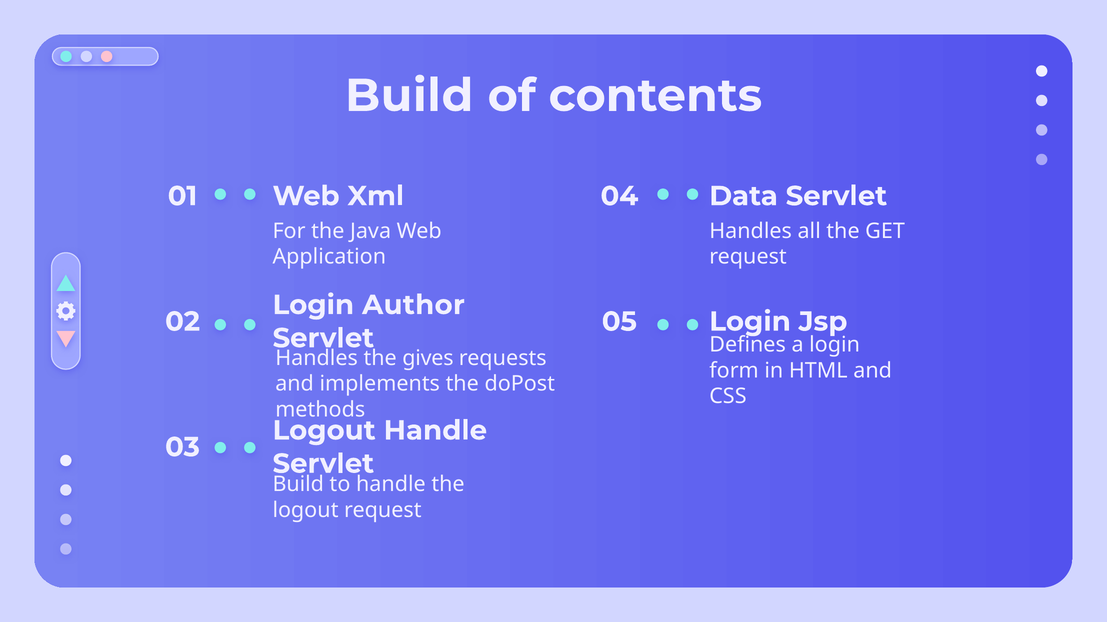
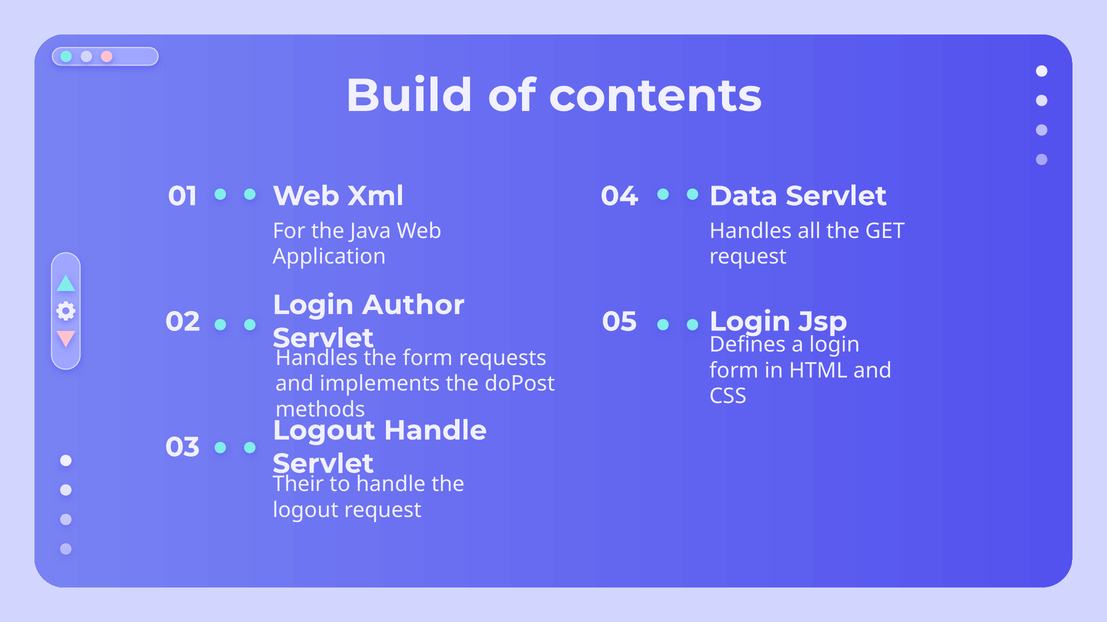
the gives: gives -> form (428, 358)
Build: Build -> Their (298, 485)
